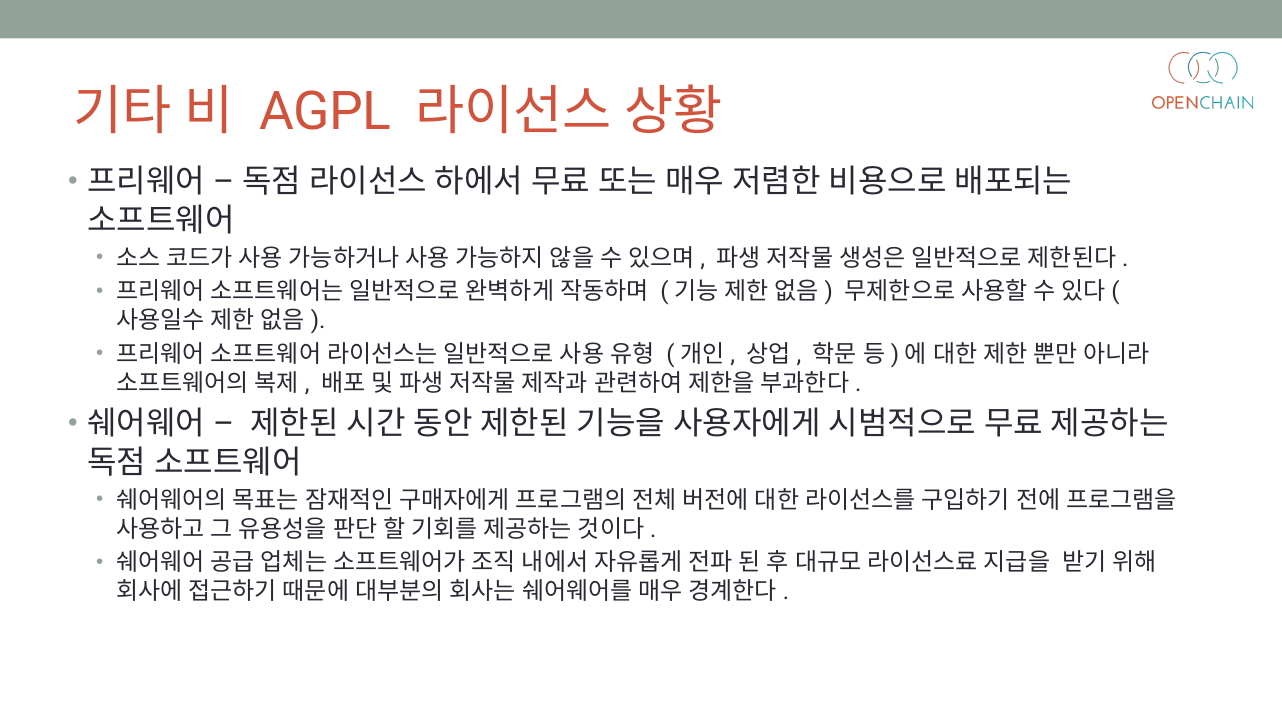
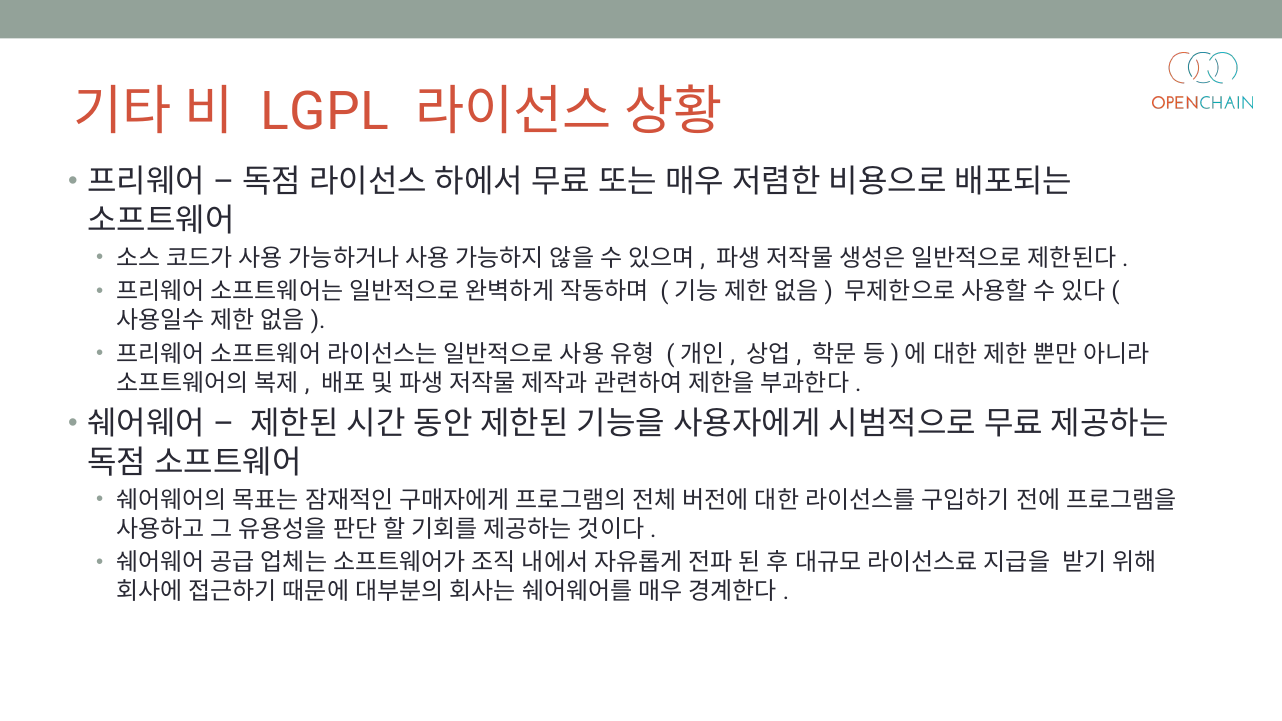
AGPL: AGPL -> LGPL (325, 112)
